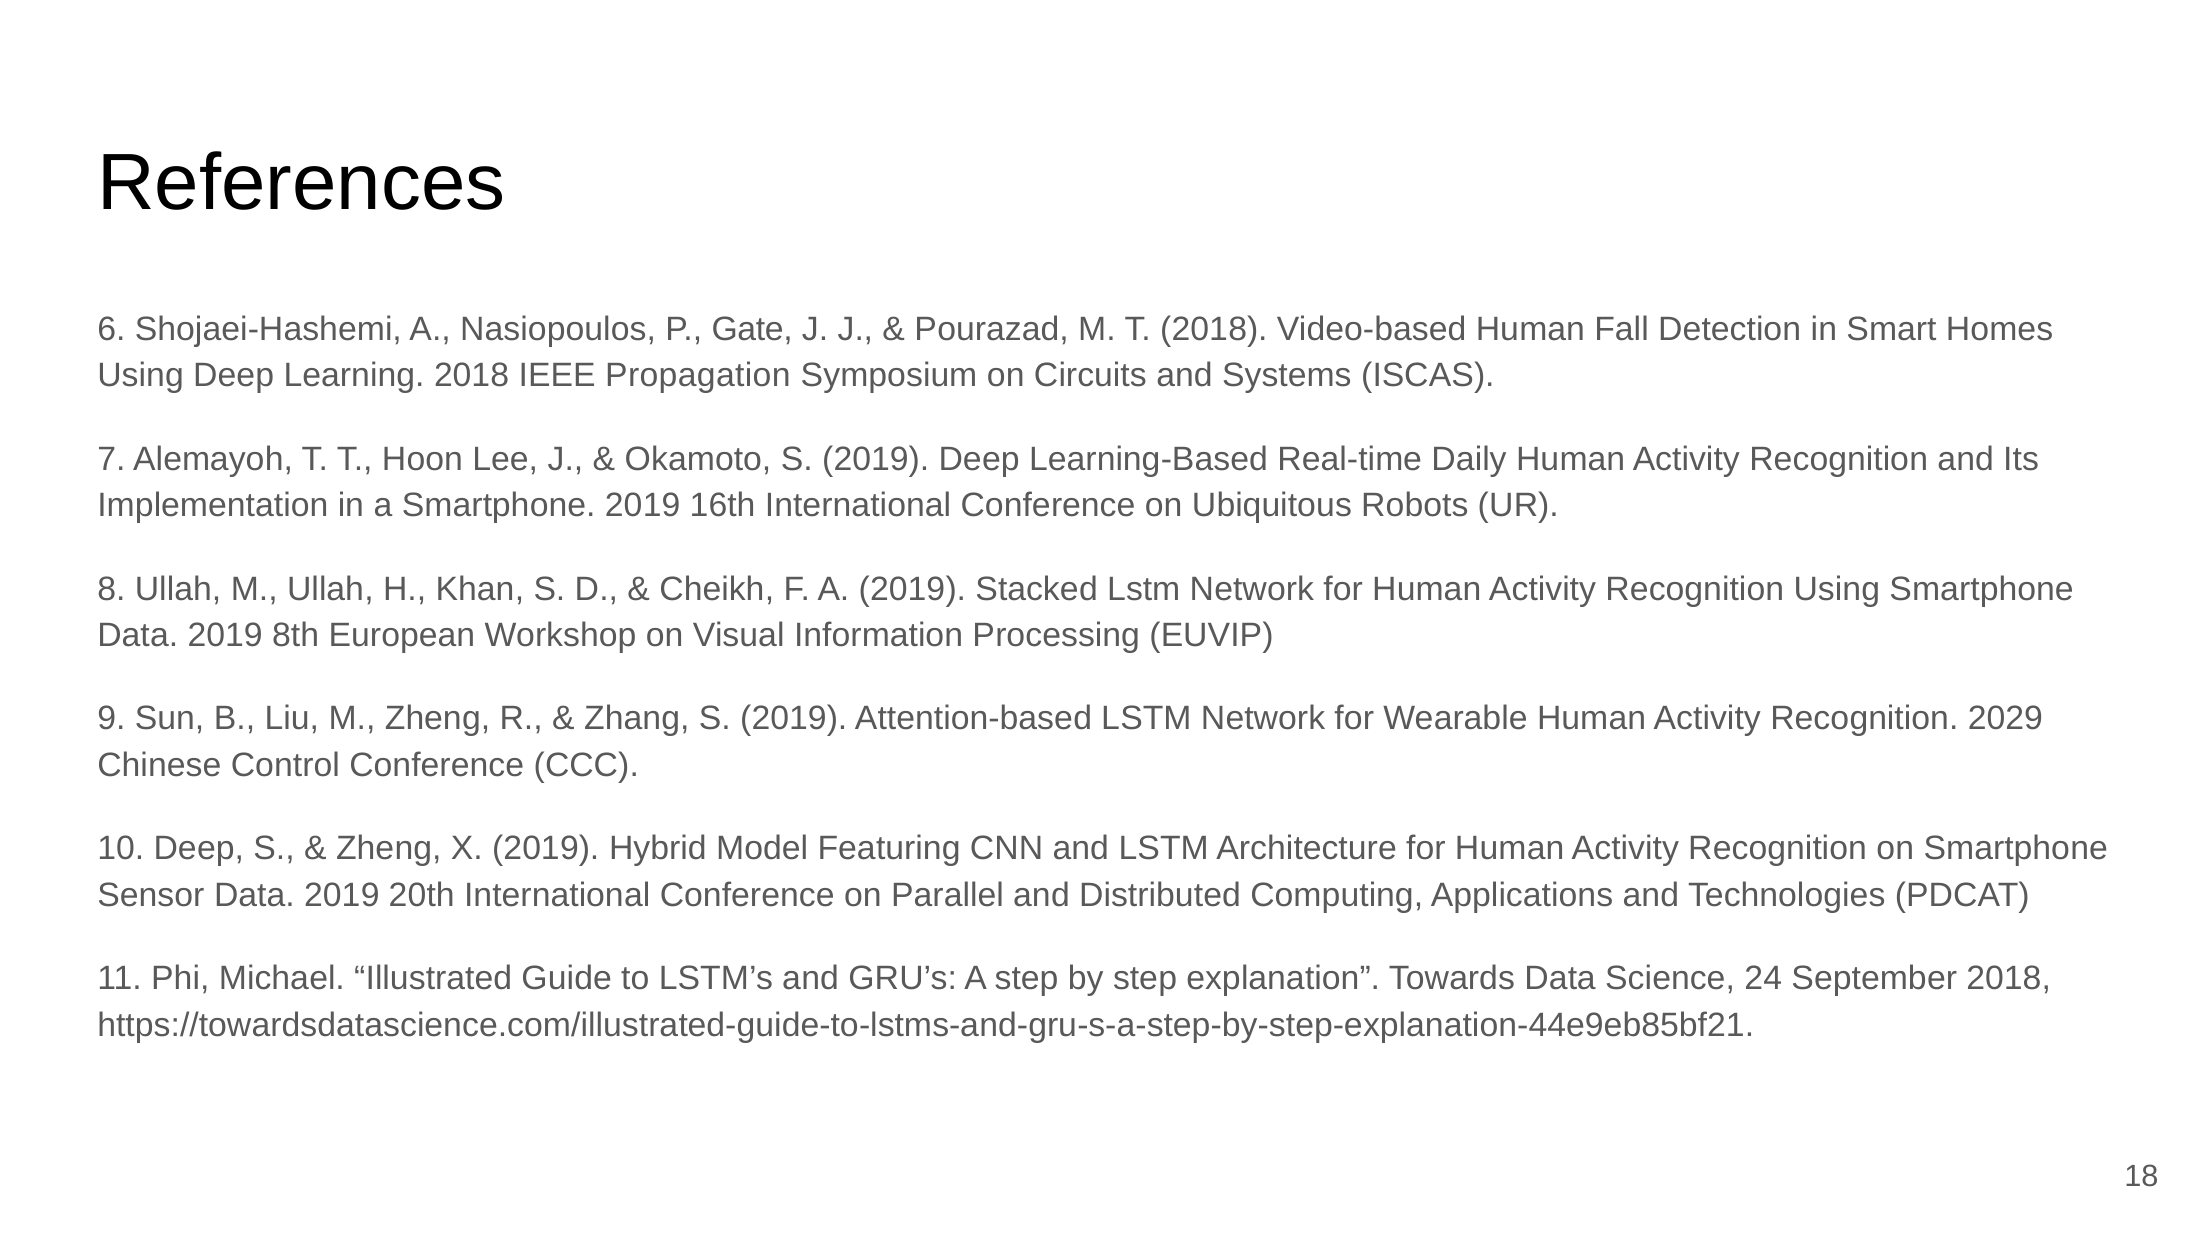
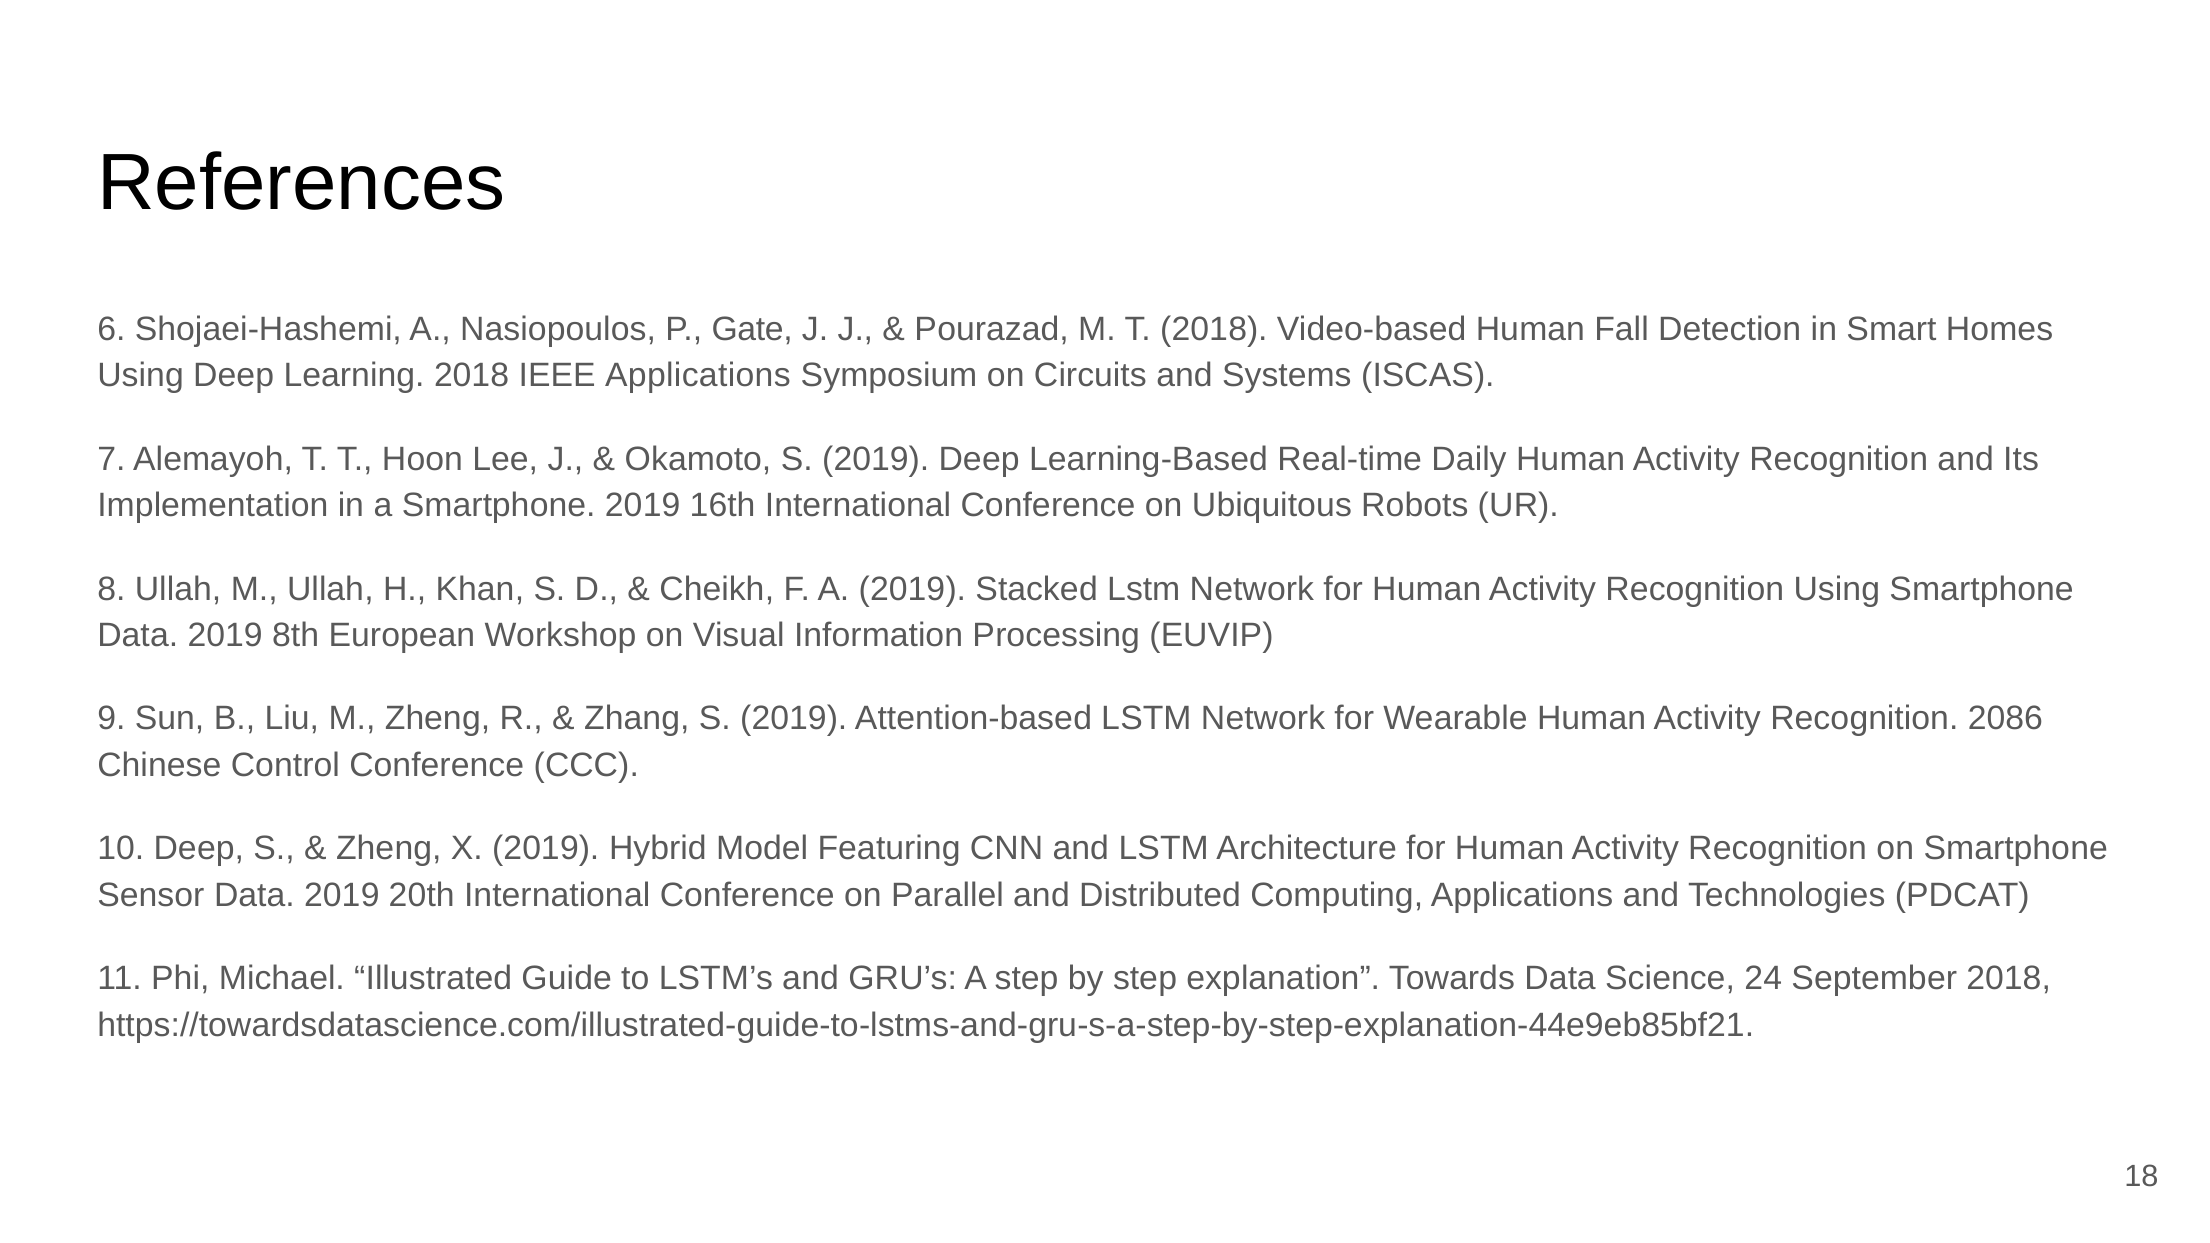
IEEE Propagation: Propagation -> Applications (698, 376)
2029: 2029 -> 2086 (2005, 719)
